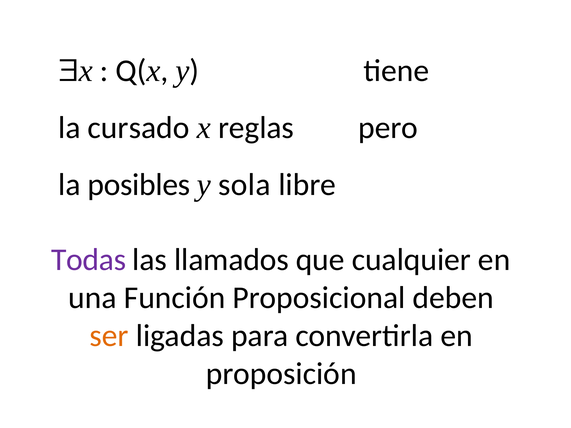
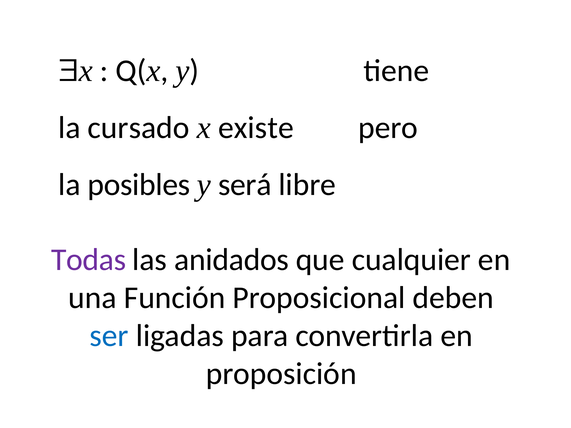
reglas: reglas -> existe (256, 128)
sola: sola -> será (245, 185)
llamados: llamados -> anidados (232, 260)
ser colour: orange -> blue (109, 336)
